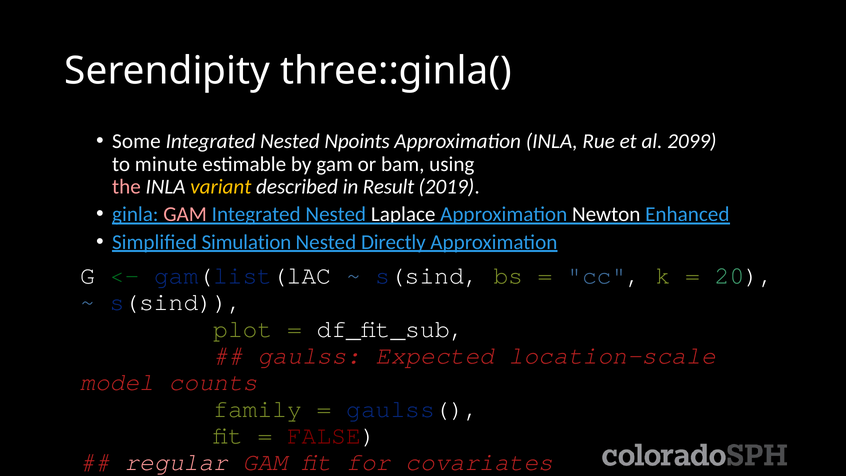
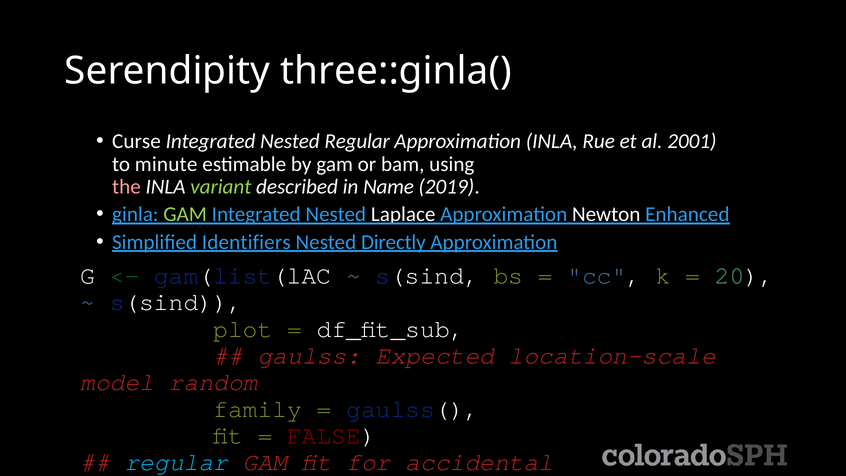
Some: Some -> Curse (136, 141)
Nested Npoints: Npoints -> Regular (357, 141)
2099: 2099 -> 2001 (692, 141)
variant colour: yellow -> light green (221, 187)
Result: Result -> Name (388, 187)
GAM colour: pink -> light green (185, 214)
Simulation: Simulation -> Identifiers (246, 242)
counts: counts -> random (213, 382)
regular colour: pink -> light blue (176, 462)
covariates: covariates -> accidental (479, 462)
